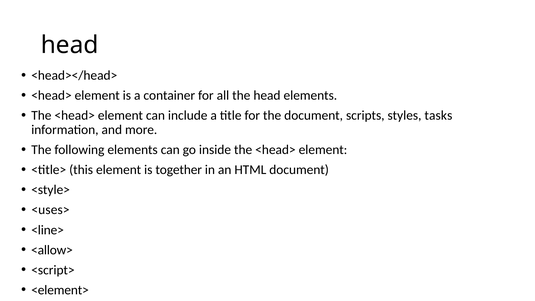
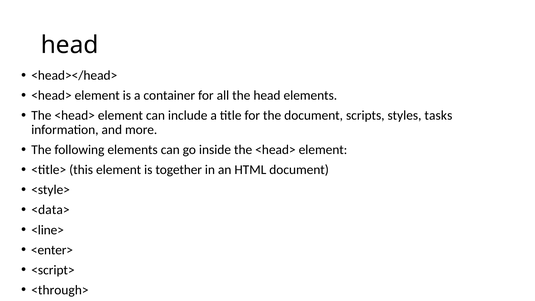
<uses>: <uses> -> <data> (51, 210)
<allow>: <allow> -> <enter> (52, 250)
<element>: <element> -> <through> (60, 290)
